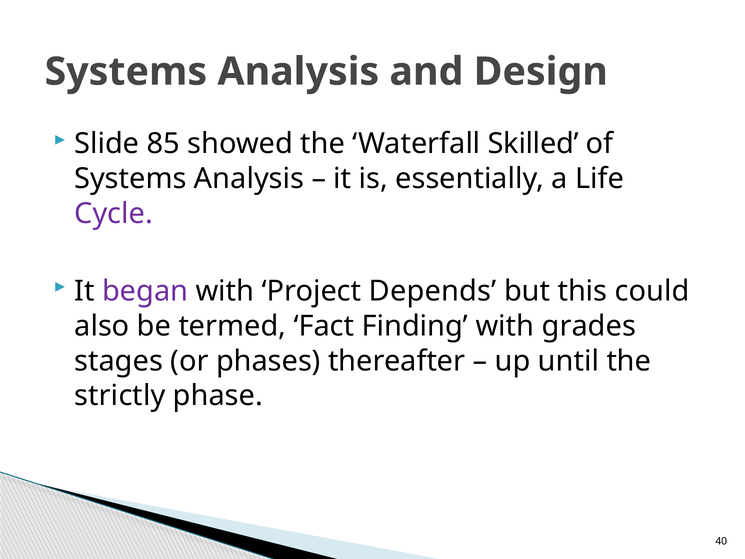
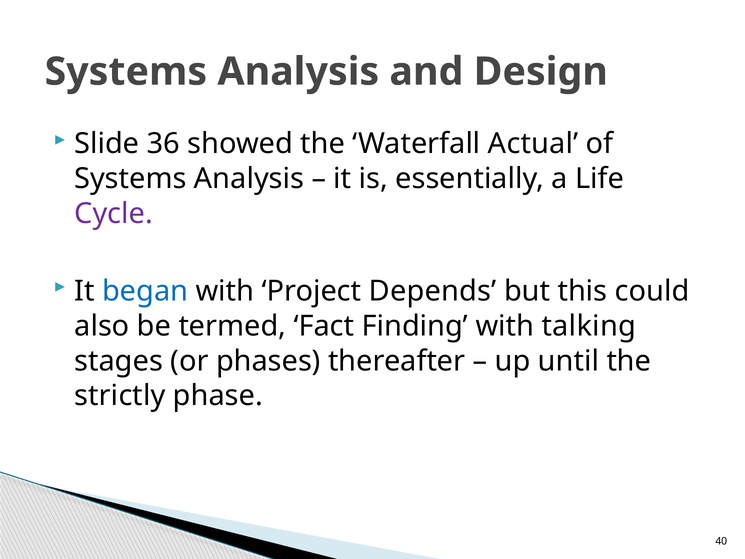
85: 85 -> 36 (163, 144)
Skilled: Skilled -> Actual (533, 144)
began colour: purple -> blue (145, 291)
grades: grades -> talking (589, 326)
